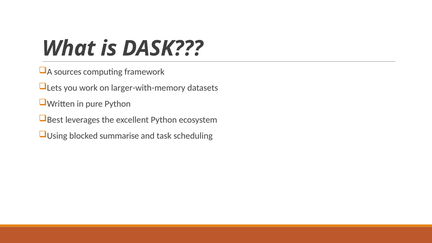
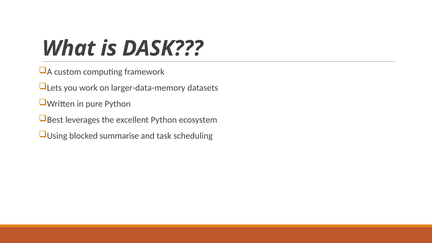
sources: sources -> custom (68, 72)
larger-with-memory: larger-with-memory -> larger-data-memory (148, 88)
